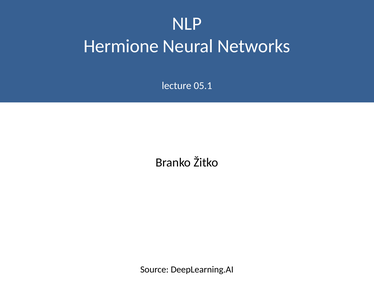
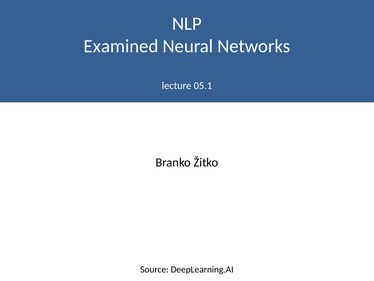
Hermione: Hermione -> Examined (121, 46)
